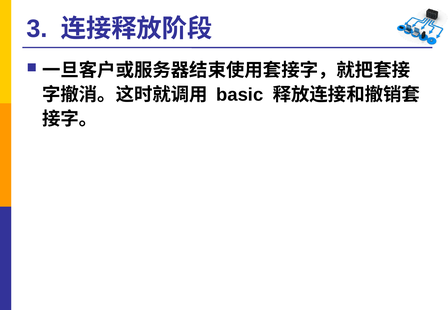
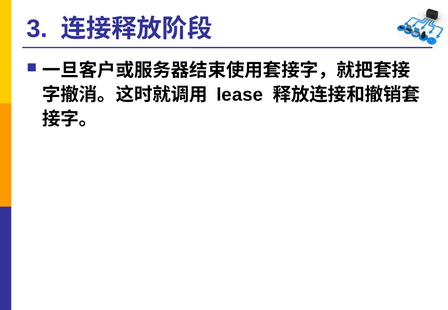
basic: basic -> lease (240, 95)
